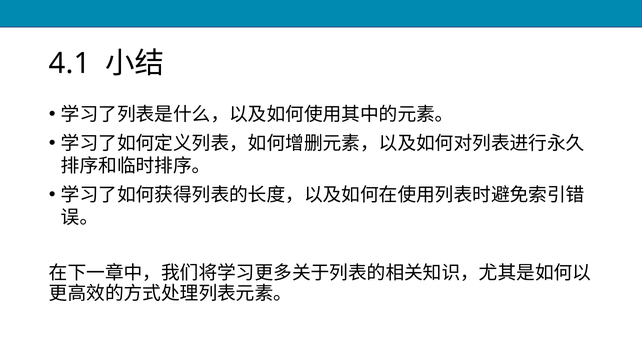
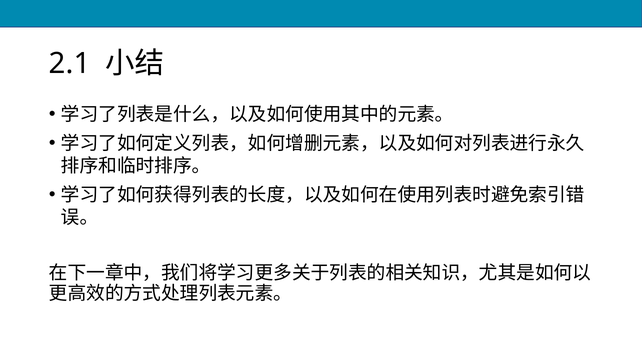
4.1: 4.1 -> 2.1 (70, 64)
